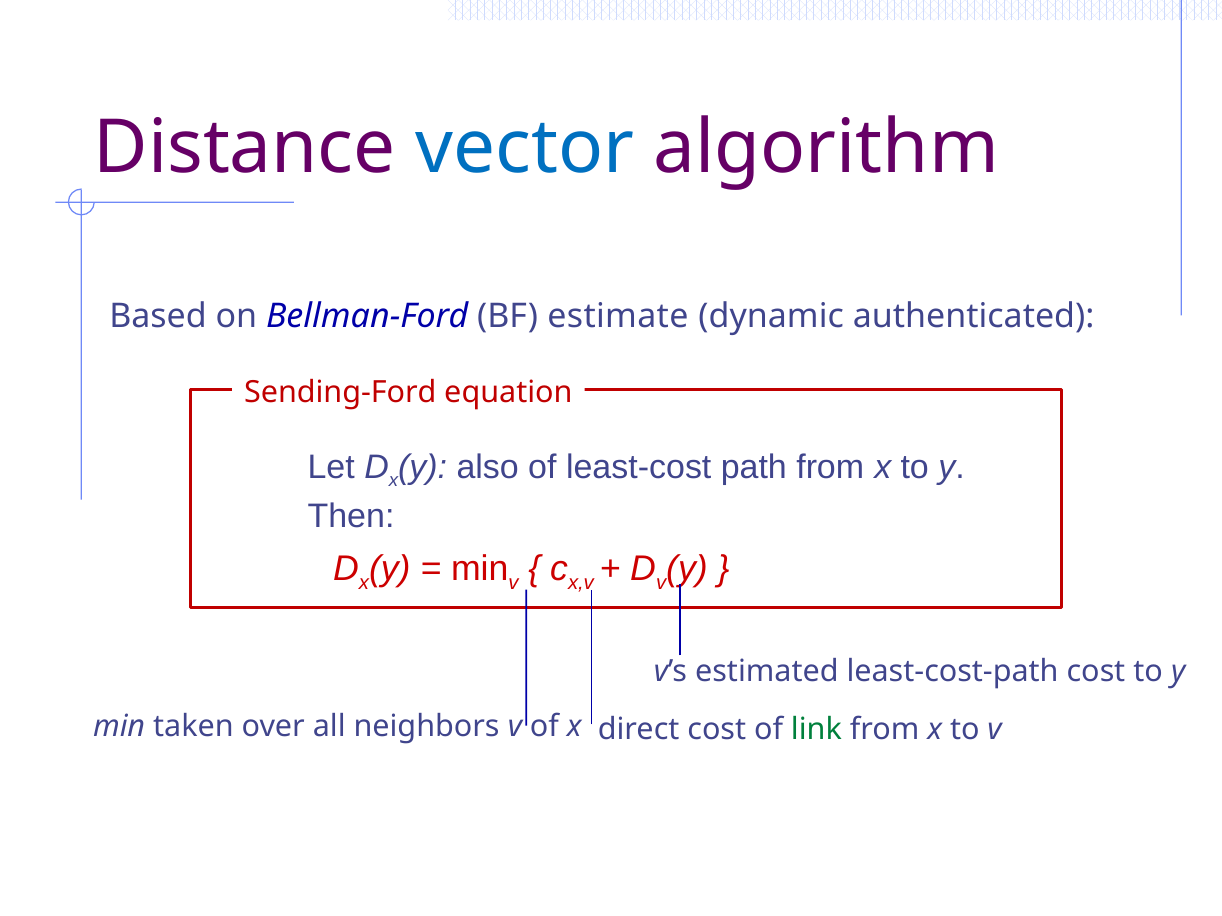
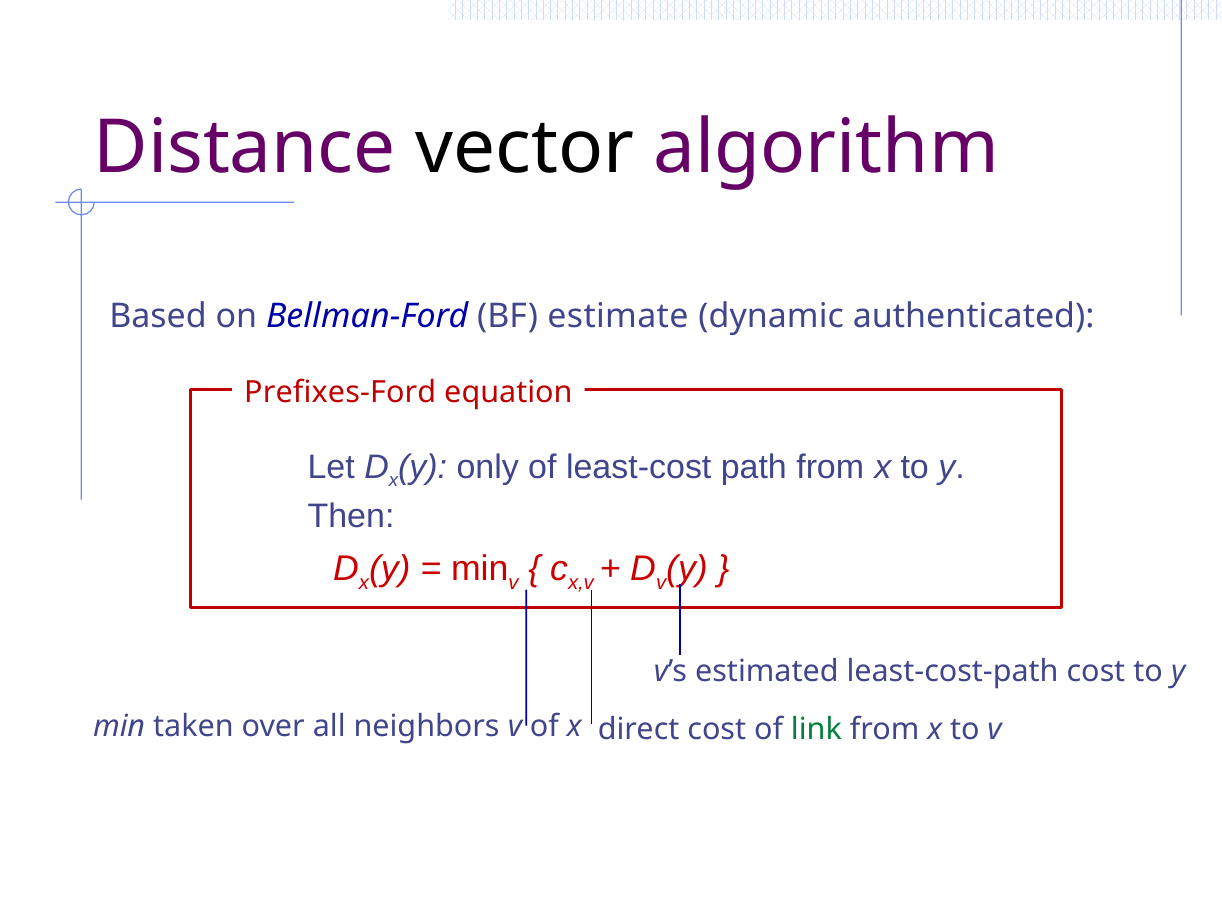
vector colour: blue -> black (525, 148)
Sending-Ford: Sending-Ford -> Prefixes-Ford (340, 392)
also: also -> only (488, 467)
